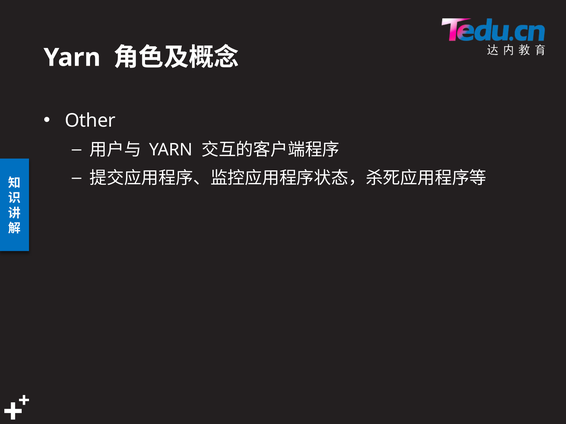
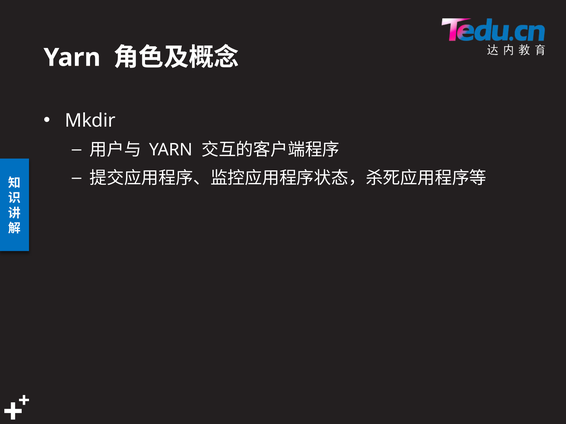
Other: Other -> Mkdir (90, 121)
